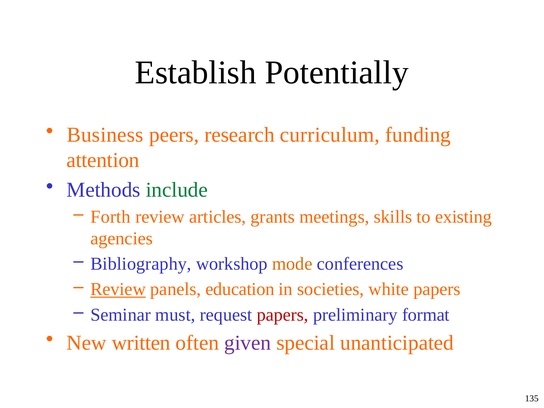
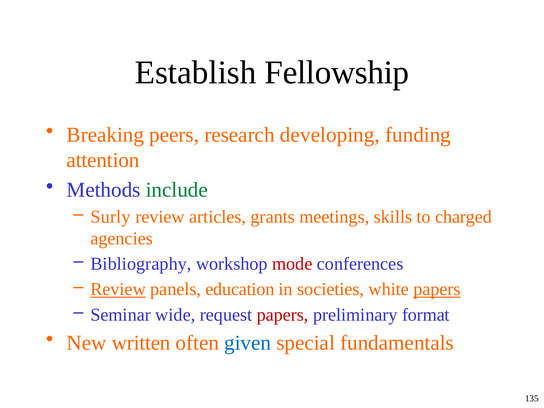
Potentially: Potentially -> Fellowship (337, 73)
Business: Business -> Breaking (105, 135)
curriculum: curriculum -> developing (330, 135)
Forth: Forth -> Surly (111, 217)
existing: existing -> charged (464, 217)
mode colour: orange -> red (292, 264)
papers underline: none -> present (437, 289)
must: must -> wide (175, 315)
given colour: purple -> blue (248, 343)
unanticipated: unanticipated -> fundamentals (397, 343)
